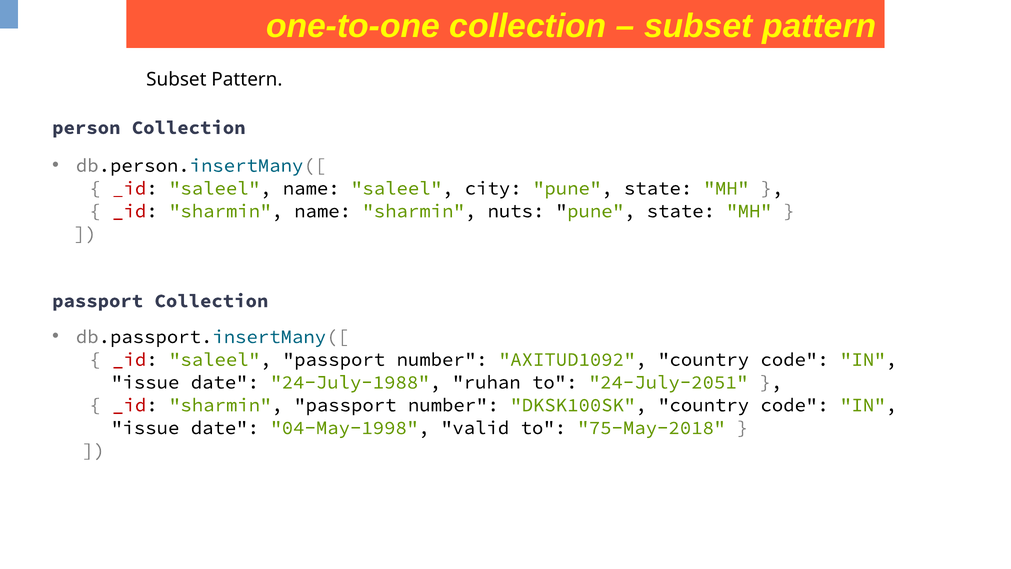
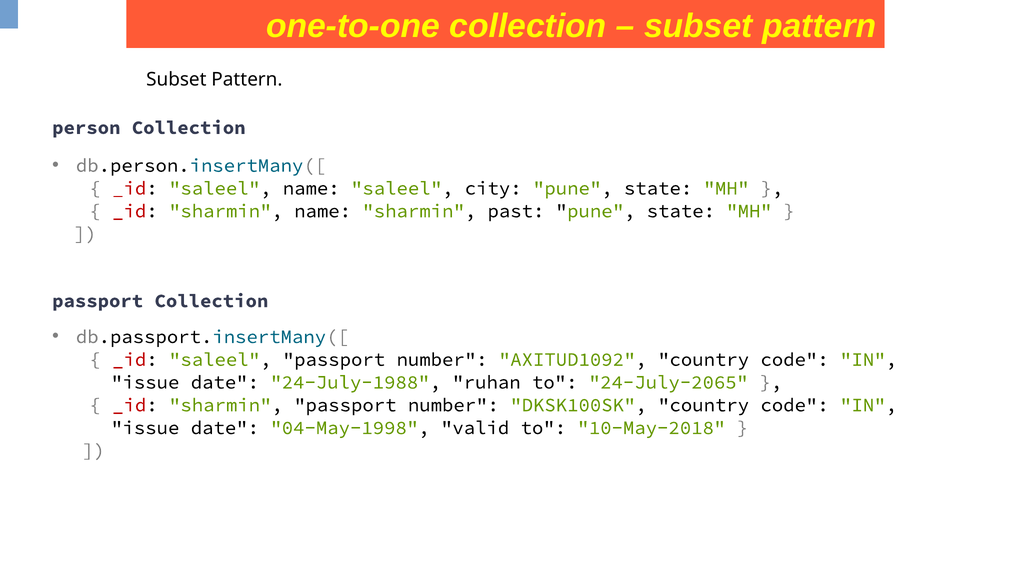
nuts: nuts -> past (516, 211)
24-July-2051: 24-July-2051 -> 24-July-2065 (668, 382)
75-May-2018: 75-May-2018 -> 10-May-2018 (651, 428)
